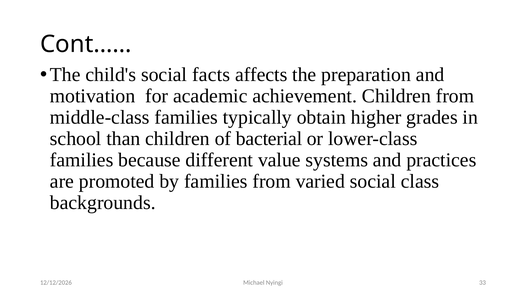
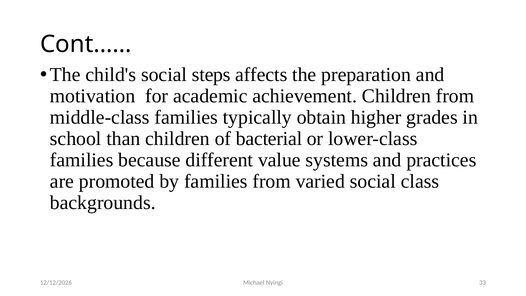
facts: facts -> steps (211, 75)
